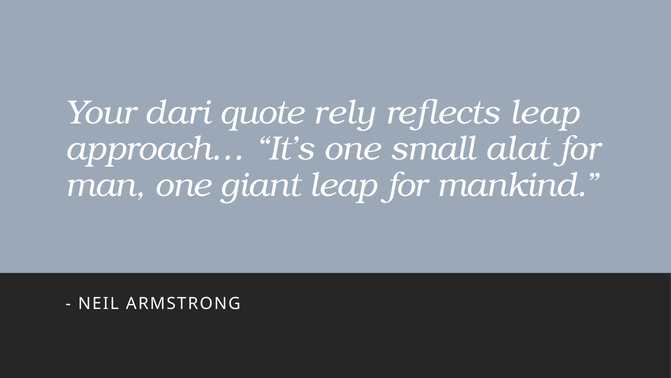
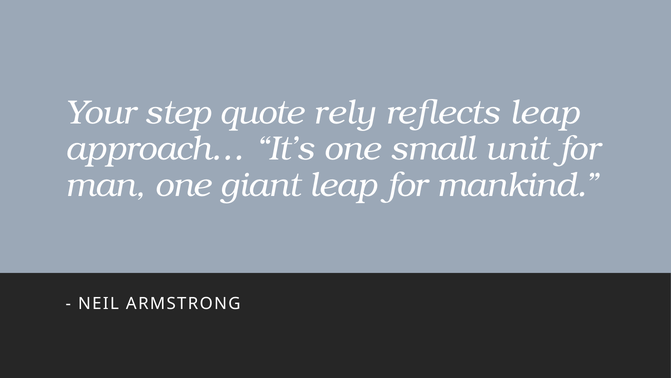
dari: dari -> step (178, 112)
alat: alat -> unit (517, 149)
